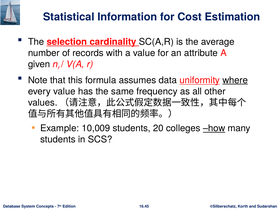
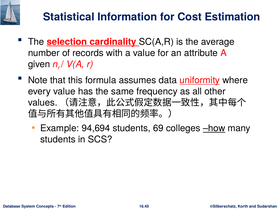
where underline: present -> none (235, 80)
10,009: 10,009 -> 94,694 (96, 128)
20: 20 -> 69 (158, 128)
